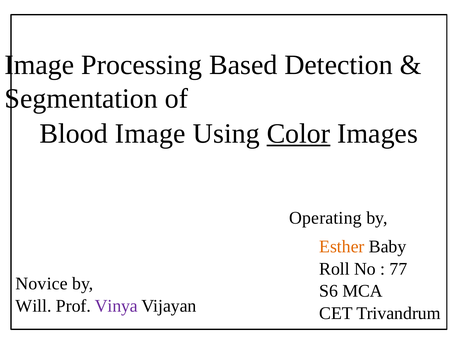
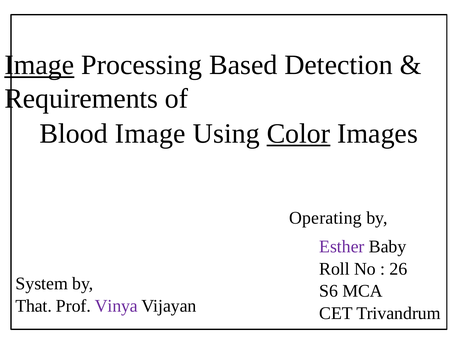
Image underline: none -> present (39, 65)
Segmentation: Segmentation -> Requirements (81, 98)
Esther colour: orange -> purple (342, 246)
77: 77 -> 26 (399, 268)
Novice: Novice -> System (42, 283)
Will: Will -> That (34, 305)
